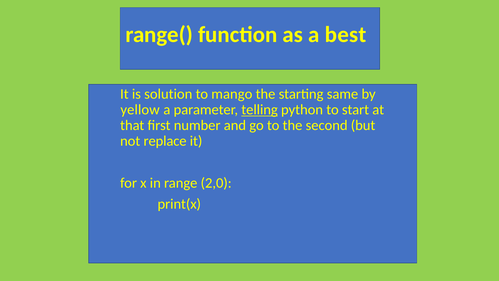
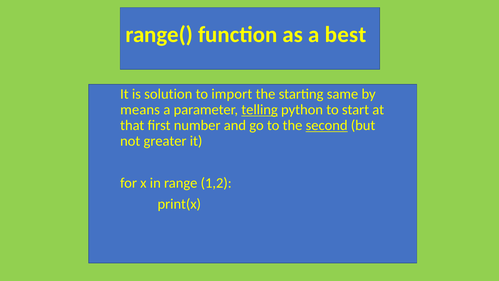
mango: mango -> import (232, 94)
yellow: yellow -> means (140, 110)
second underline: none -> present (327, 125)
replace: replace -> greater (165, 141)
2,0: 2,0 -> 1,2 (216, 183)
